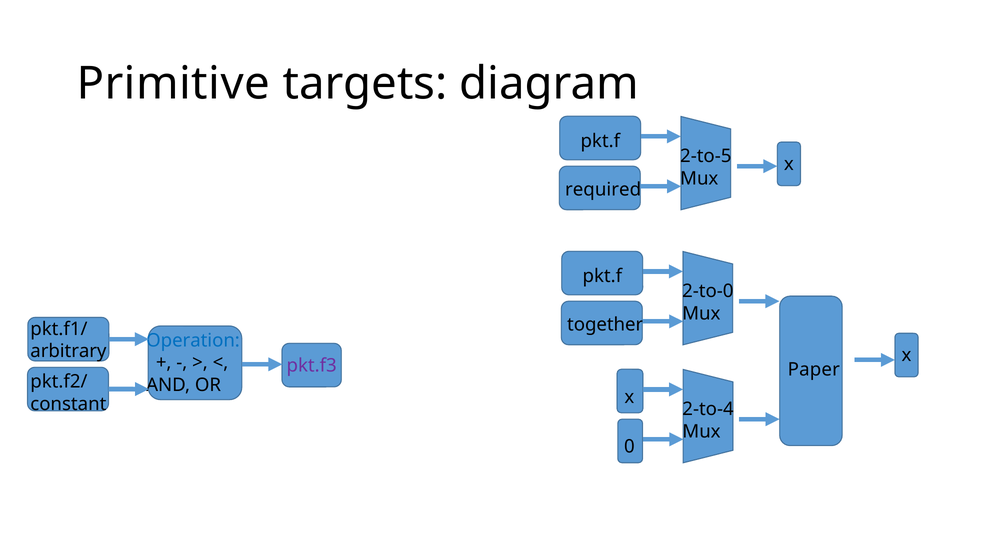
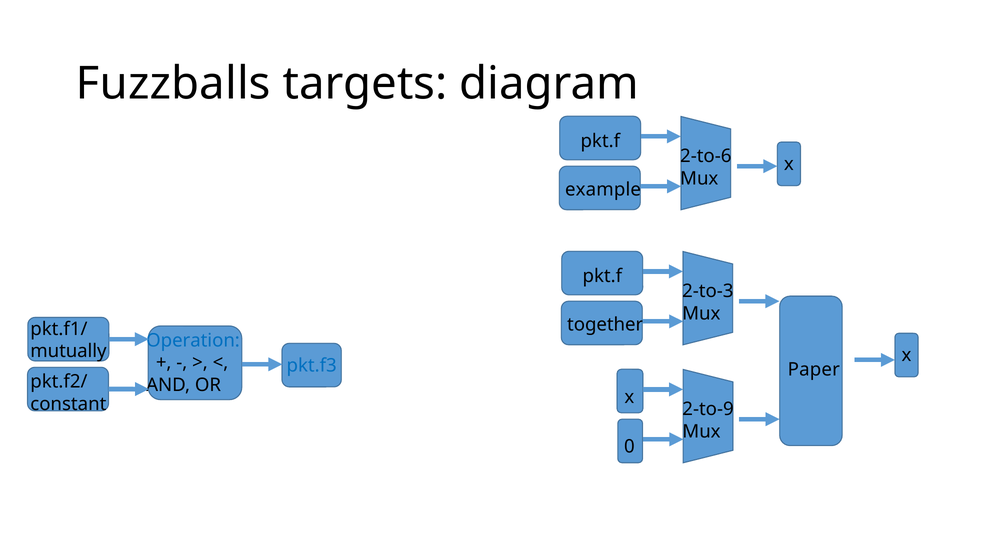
Primitive: Primitive -> Fuzzballs (173, 84)
2-to-5: 2-to-5 -> 2-to-6 (706, 156)
required: required -> example (603, 189)
2-to-0: 2-to-0 -> 2-to-3 (708, 291)
arbitrary: arbitrary -> mutually (68, 351)
pkt.f3 colour: purple -> blue (312, 365)
2-to-4: 2-to-4 -> 2-to-9 (708, 409)
